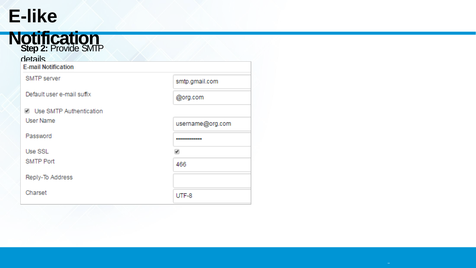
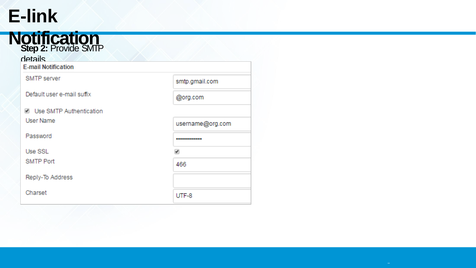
E-like: E-like -> E-link (33, 16)
